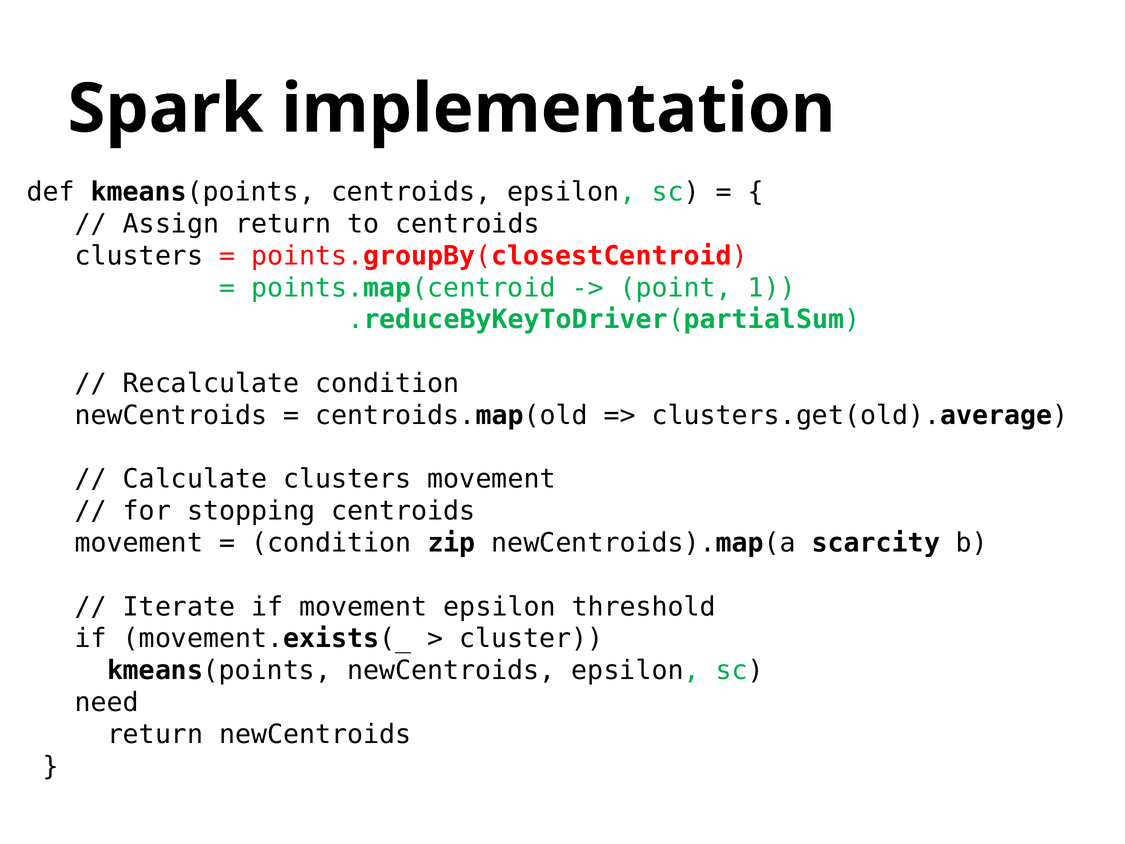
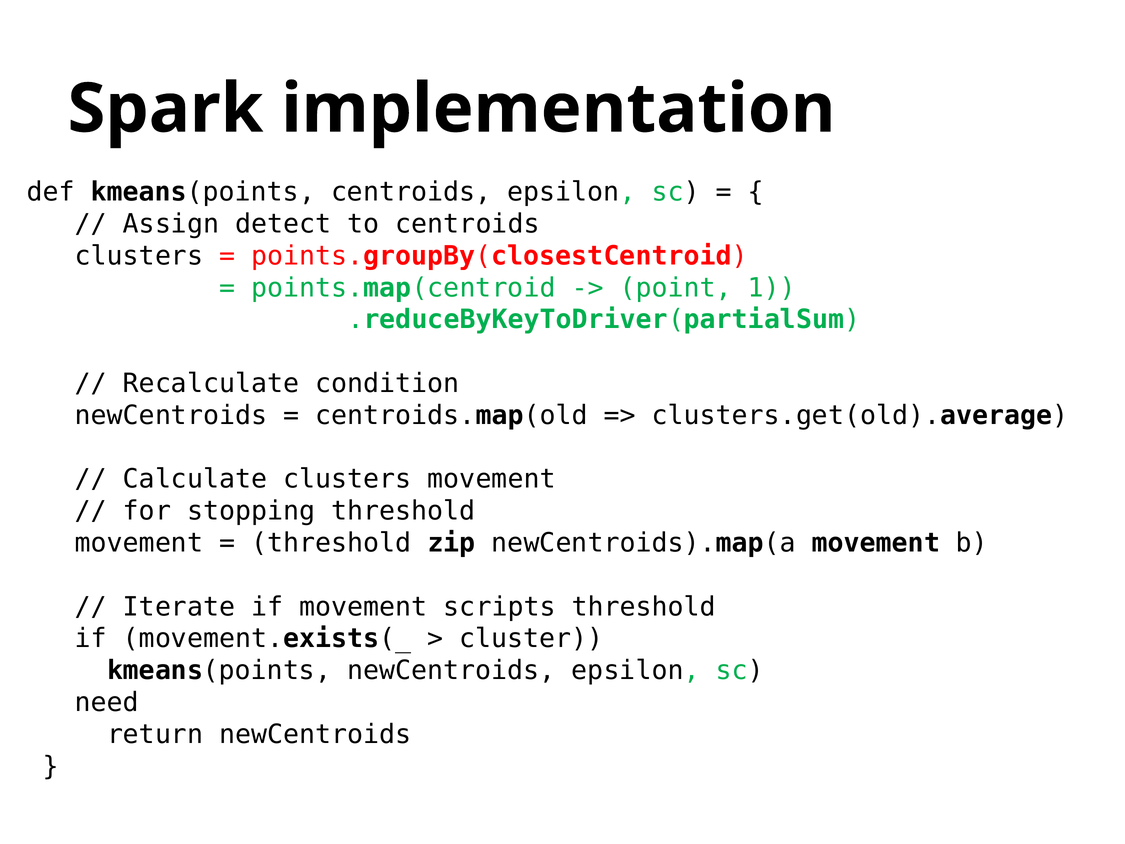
Assign return: return -> detect (283, 224)
stopping centroids: centroids -> threshold (403, 511)
condition: condition -> threshold (331, 543)
newCentroids).map(a scarcity: scarcity -> movement (876, 543)
movement epsilon: epsilon -> scripts (500, 607)
